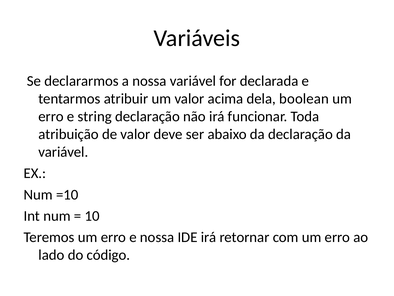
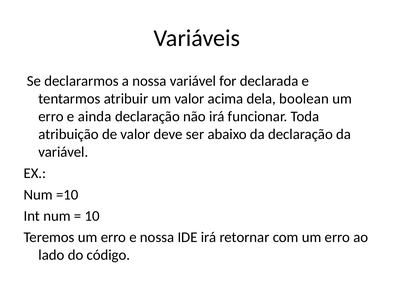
string: string -> ainda (95, 116)
